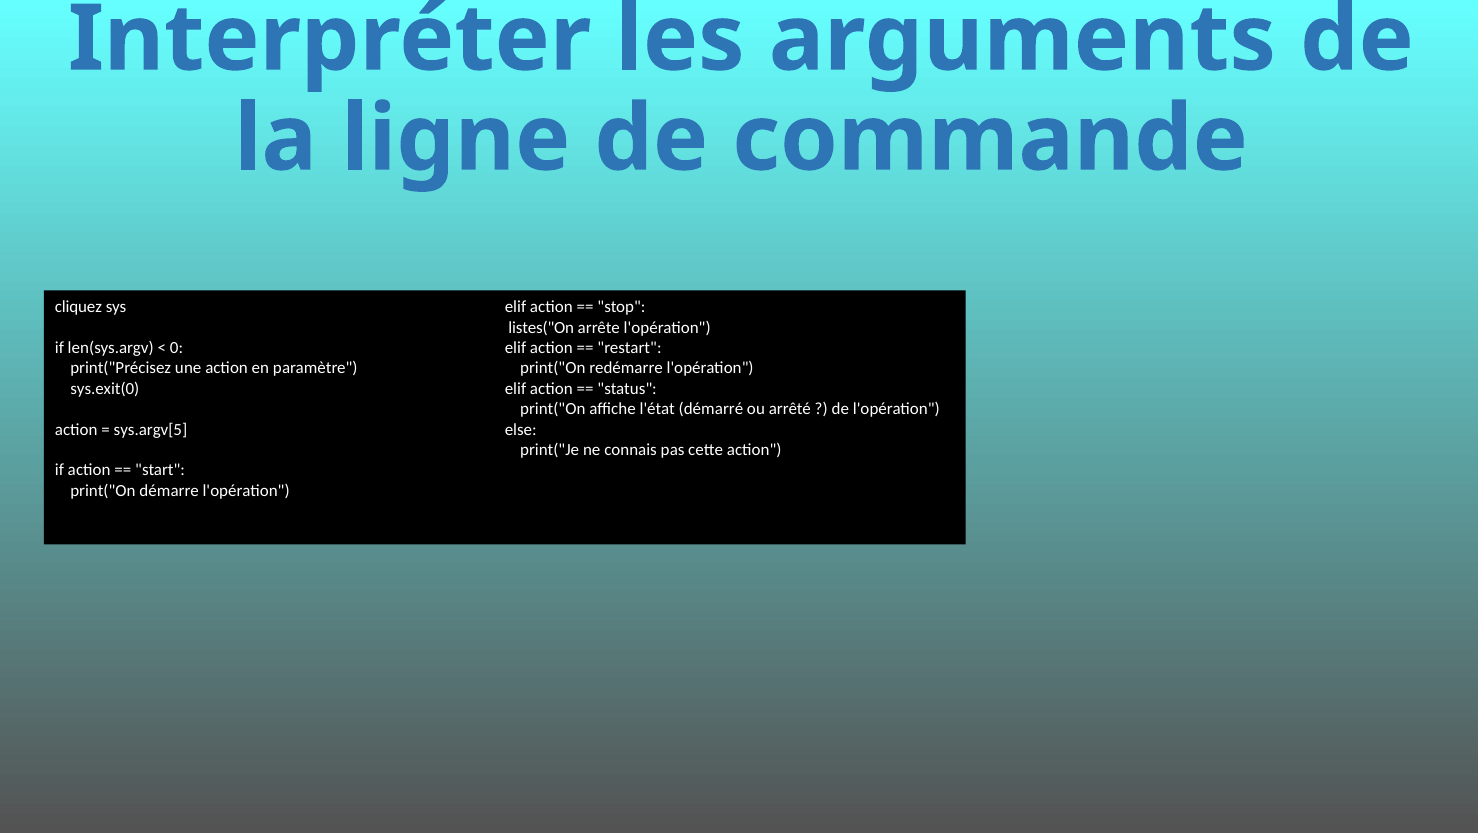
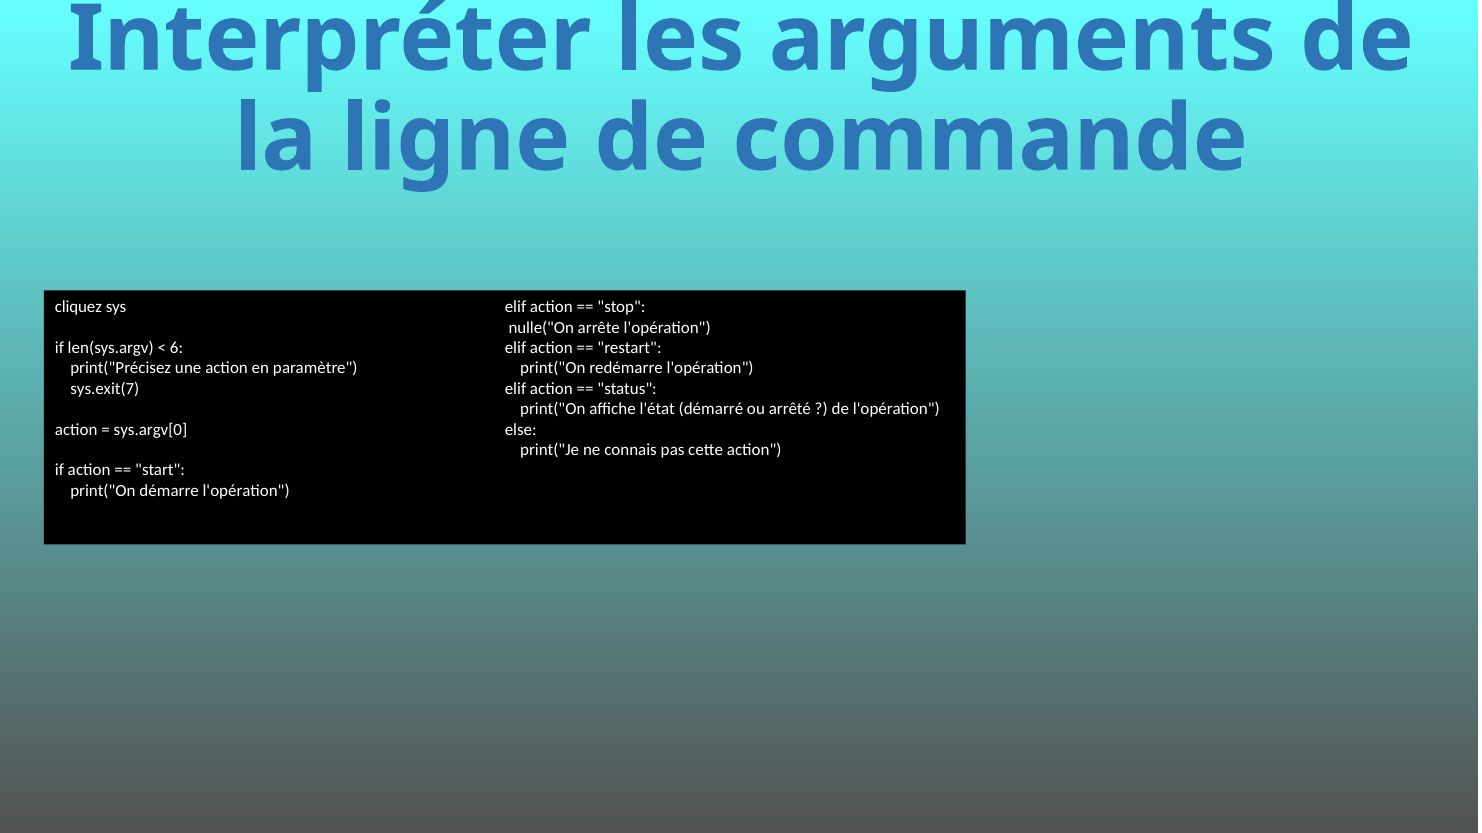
listes("On: listes("On -> nulle("On (541, 328)
0: 0 -> 6 (177, 348)
sys.exit(0: sys.exit(0 -> sys.exit(7 (105, 389)
sys.argv[5: sys.argv[5 -> sys.argv[0 (150, 430)
